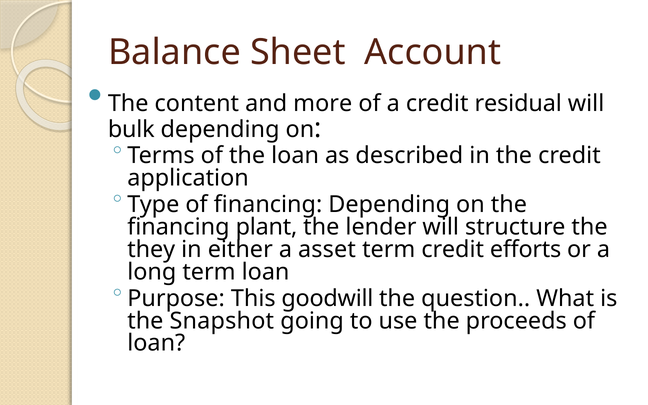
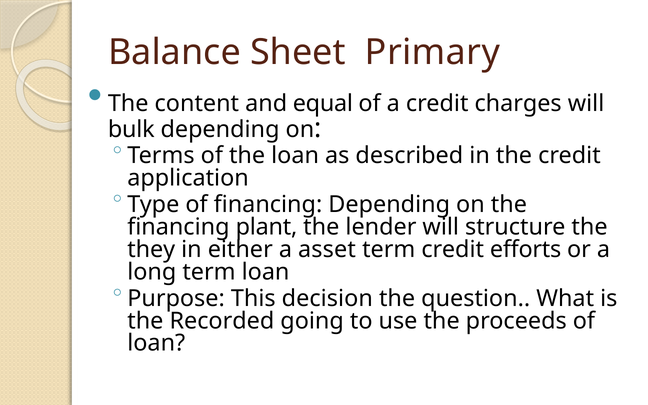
Account: Account -> Primary (432, 52)
more: more -> equal (323, 103)
residual: residual -> charges (518, 103)
goodwill: goodwill -> decision (327, 298)
Snapshot: Snapshot -> Recorded (222, 321)
